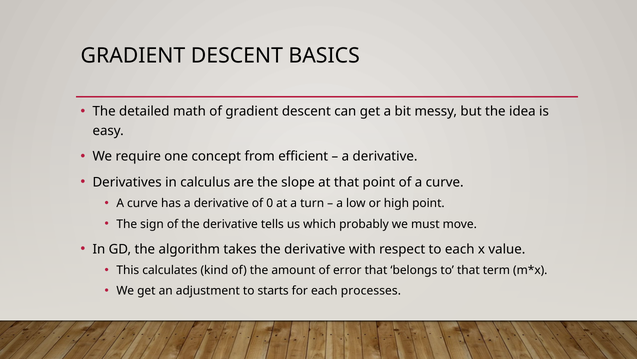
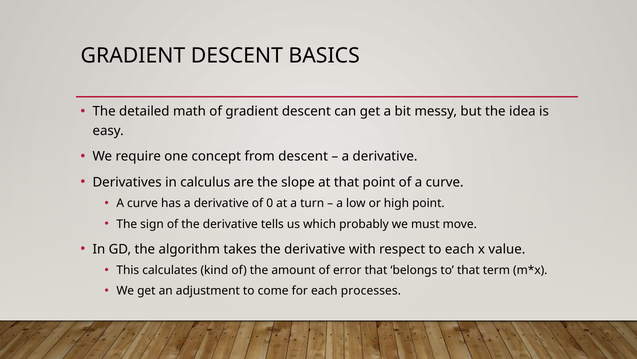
from efficient: efficient -> descent (303, 156)
starts: starts -> come (273, 290)
